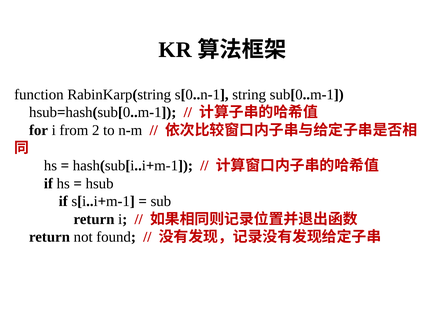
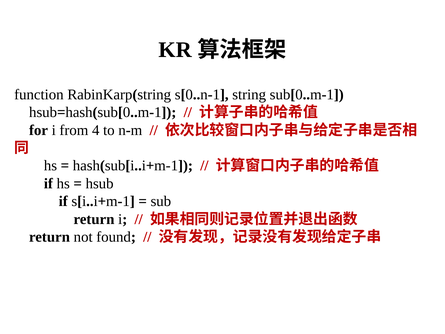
2: 2 -> 4 (96, 130)
